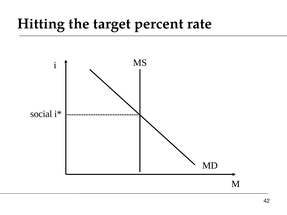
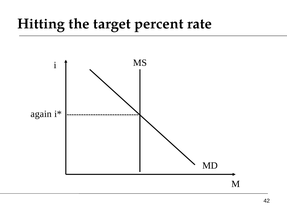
social: social -> again (41, 114)
